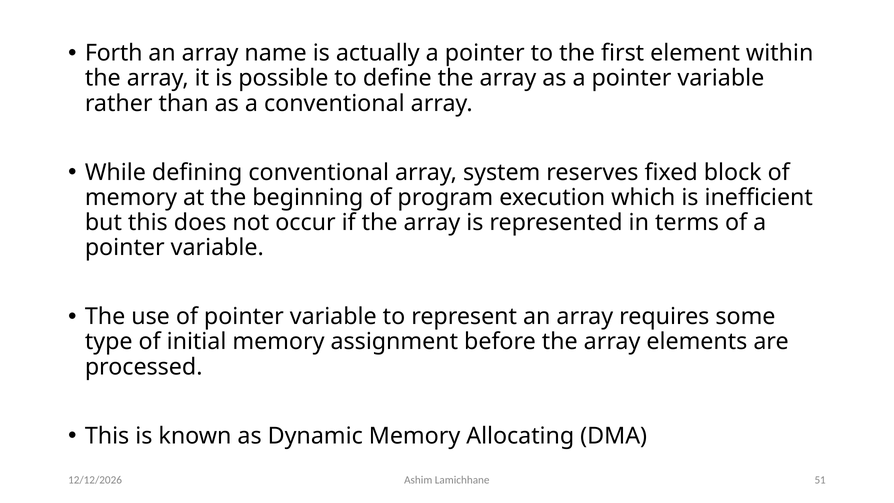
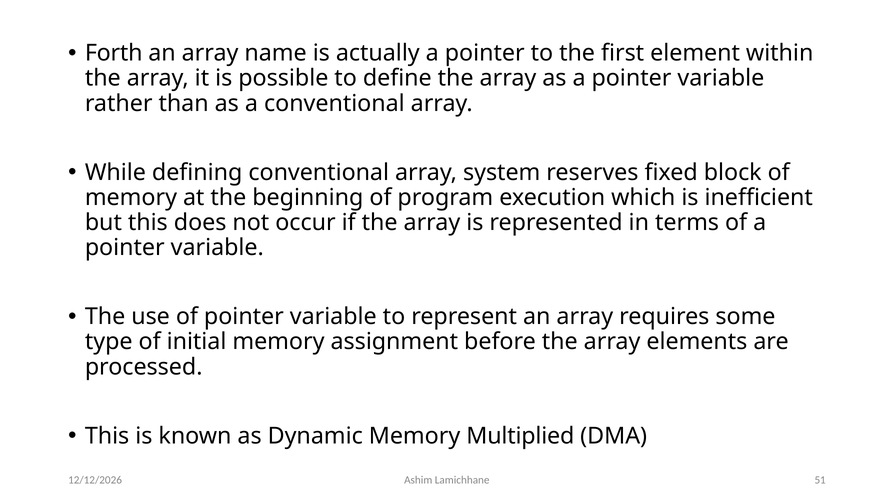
Allocating: Allocating -> Multiplied (520, 436)
